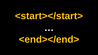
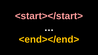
<start></start> colour: yellow -> pink (49, 16)
